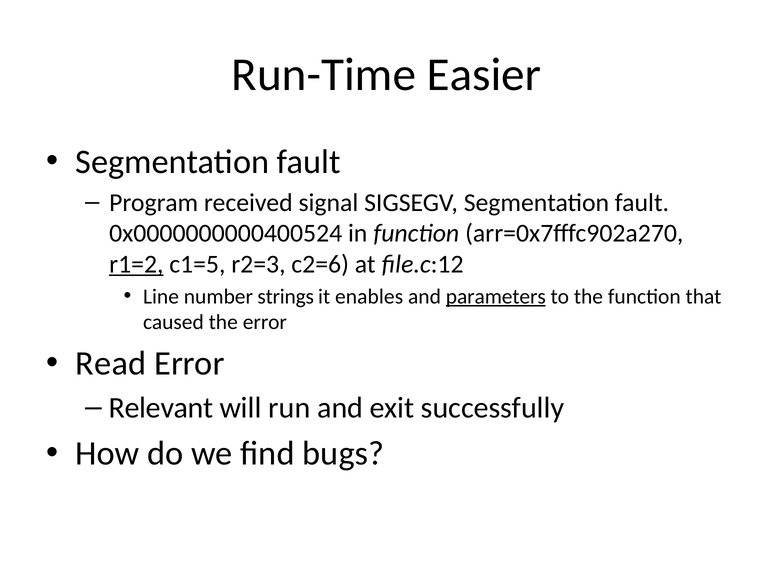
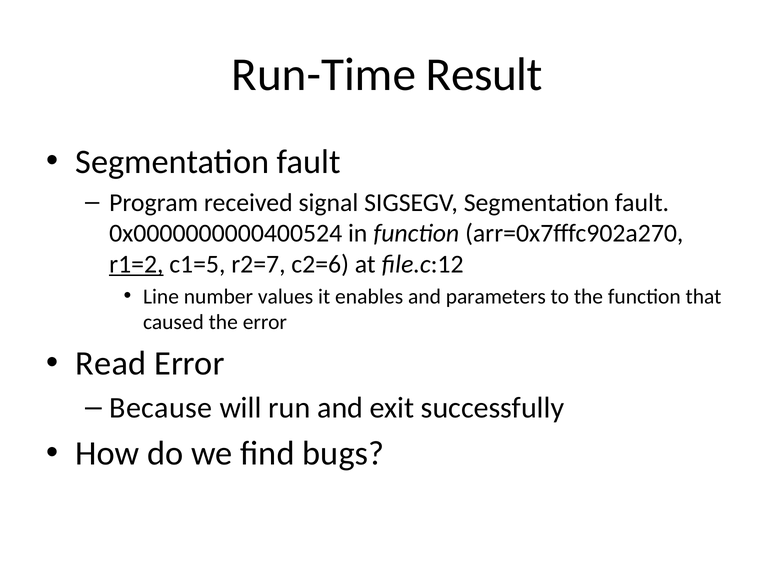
Easier: Easier -> Result (484, 75)
r2=3: r2=3 -> r2=7 (258, 265)
strings: strings -> values (286, 297)
parameters underline: present -> none (496, 297)
Relevant: Relevant -> Because (161, 408)
